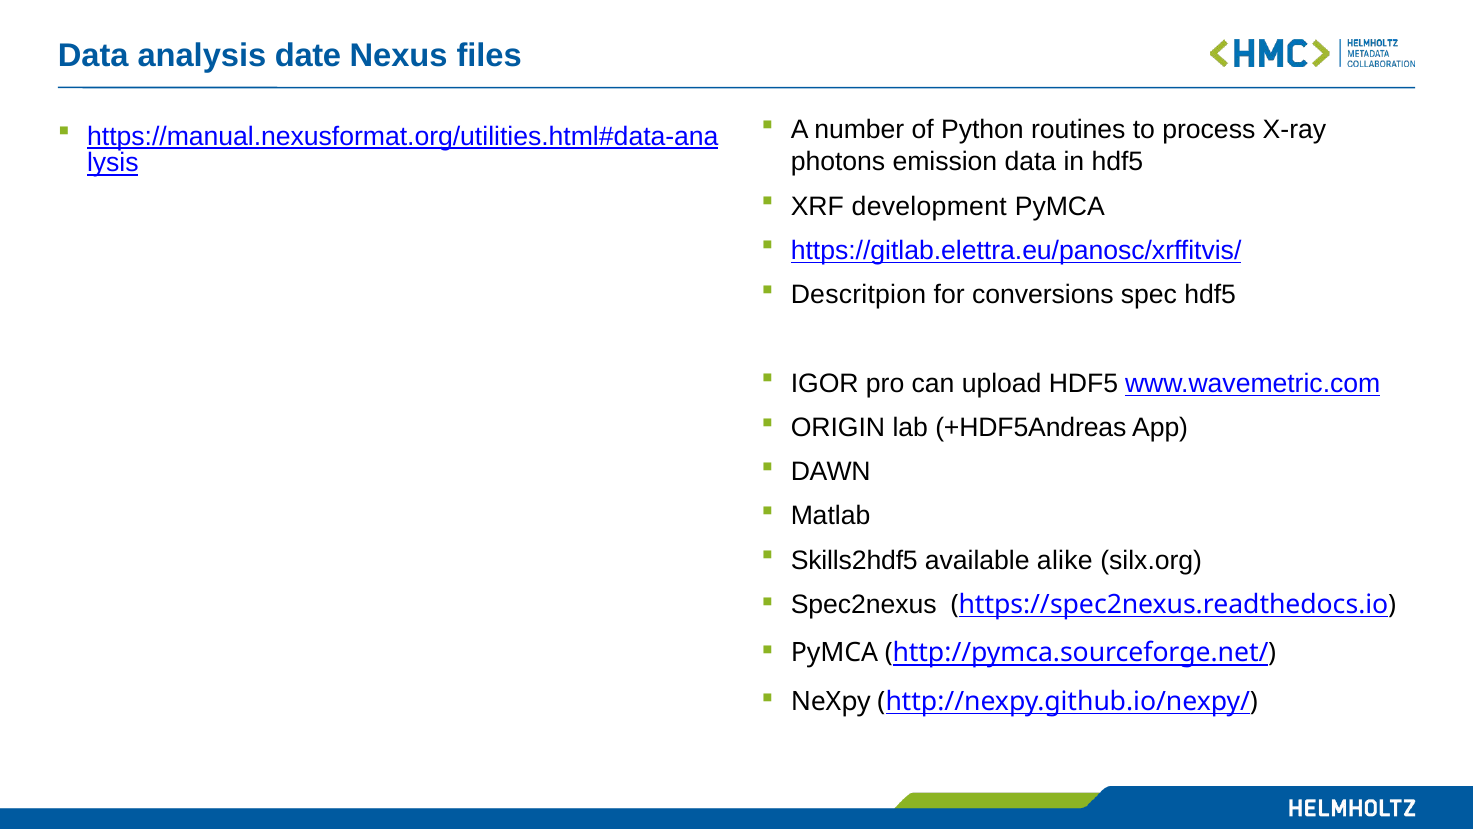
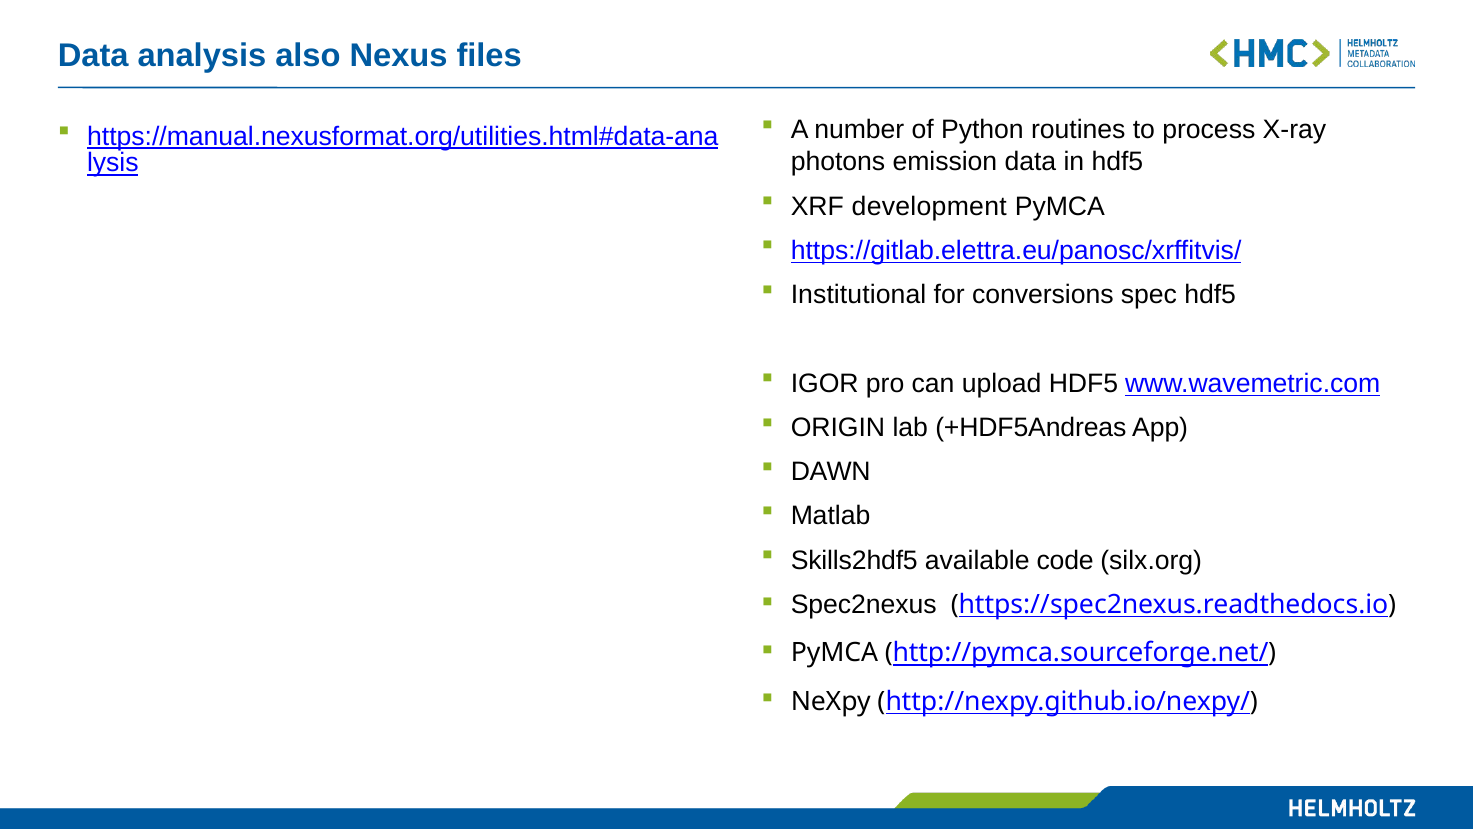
date: date -> also (308, 55)
Descritpion: Descritpion -> Institutional (859, 295)
alike: alike -> code (1065, 560)
